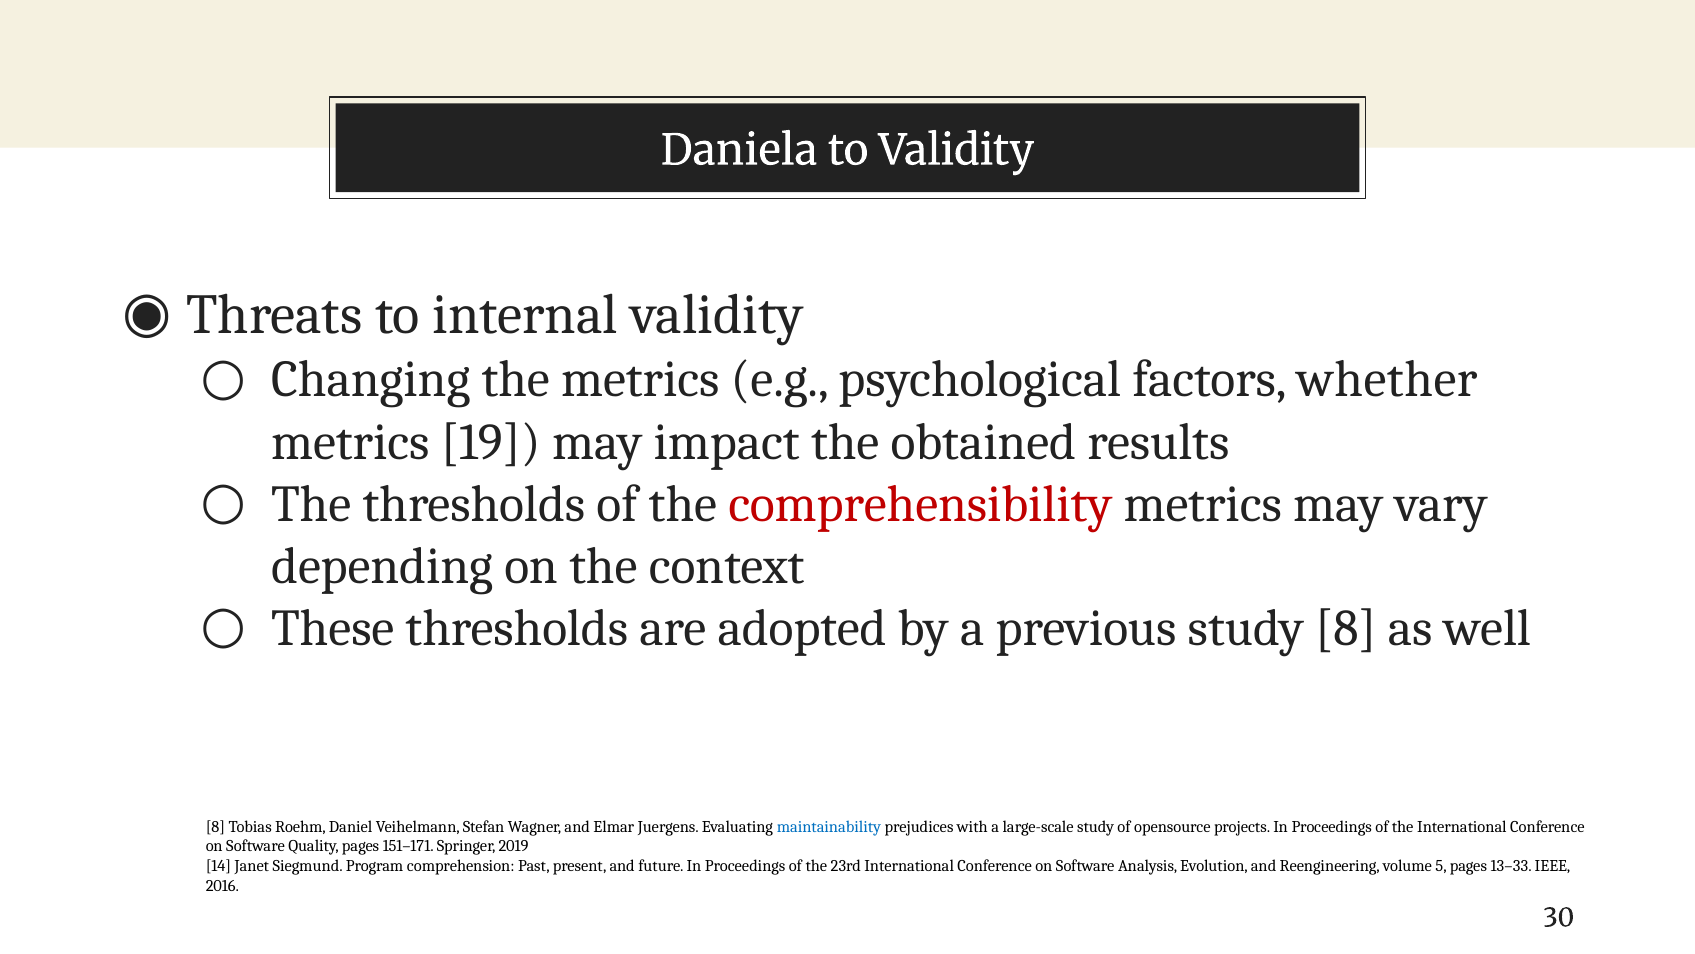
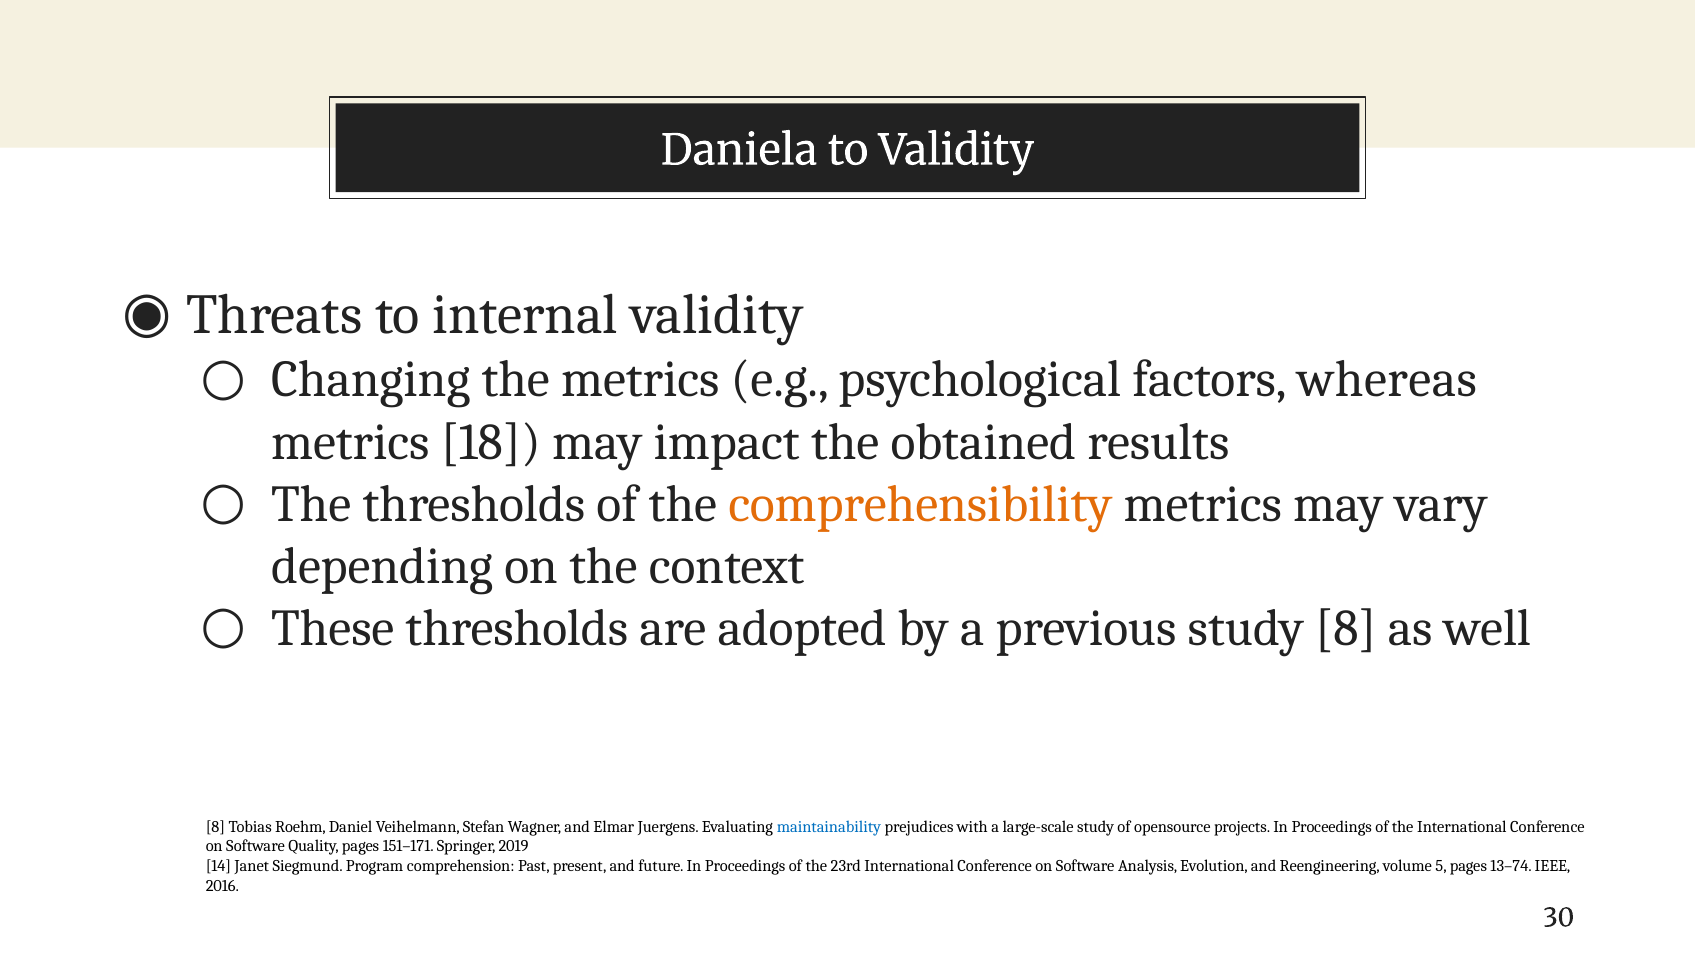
whether: whether -> whereas (1387, 380)
19: 19 -> 18 (491, 442)
comprehensibility colour: red -> orange (920, 504)
13–33: 13–33 -> 13–74 (1511, 866)
